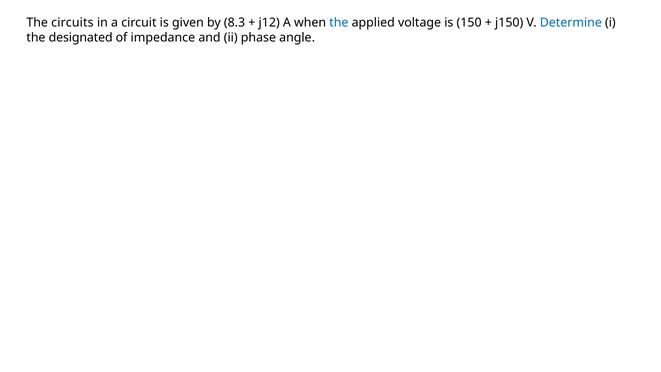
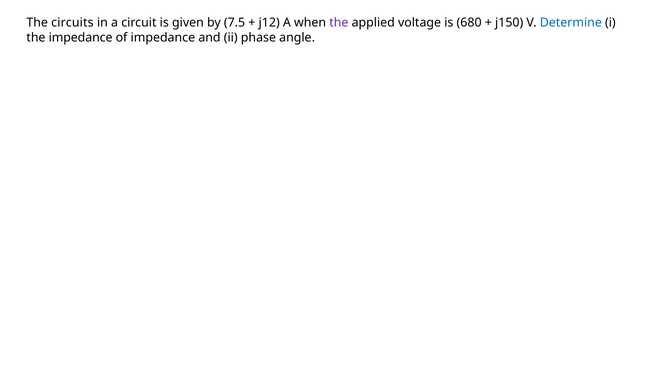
8.3: 8.3 -> 7.5 (235, 23)
the colour: blue -> purple (339, 23)
150: 150 -> 680 (469, 23)
the designated: designated -> impedance (81, 37)
